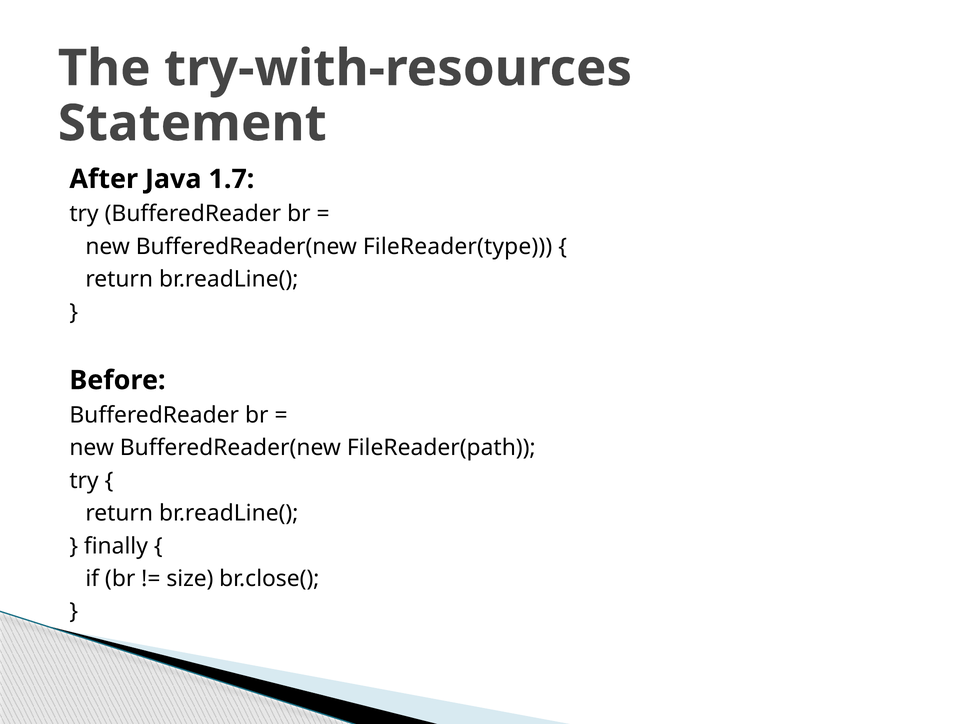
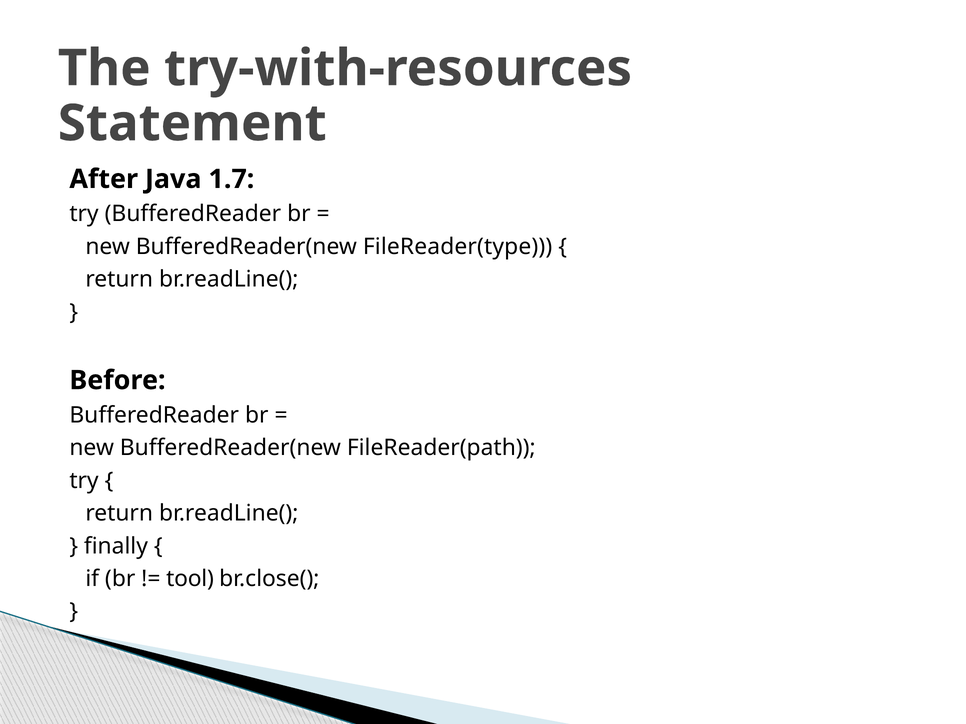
size: size -> tool (190, 579)
